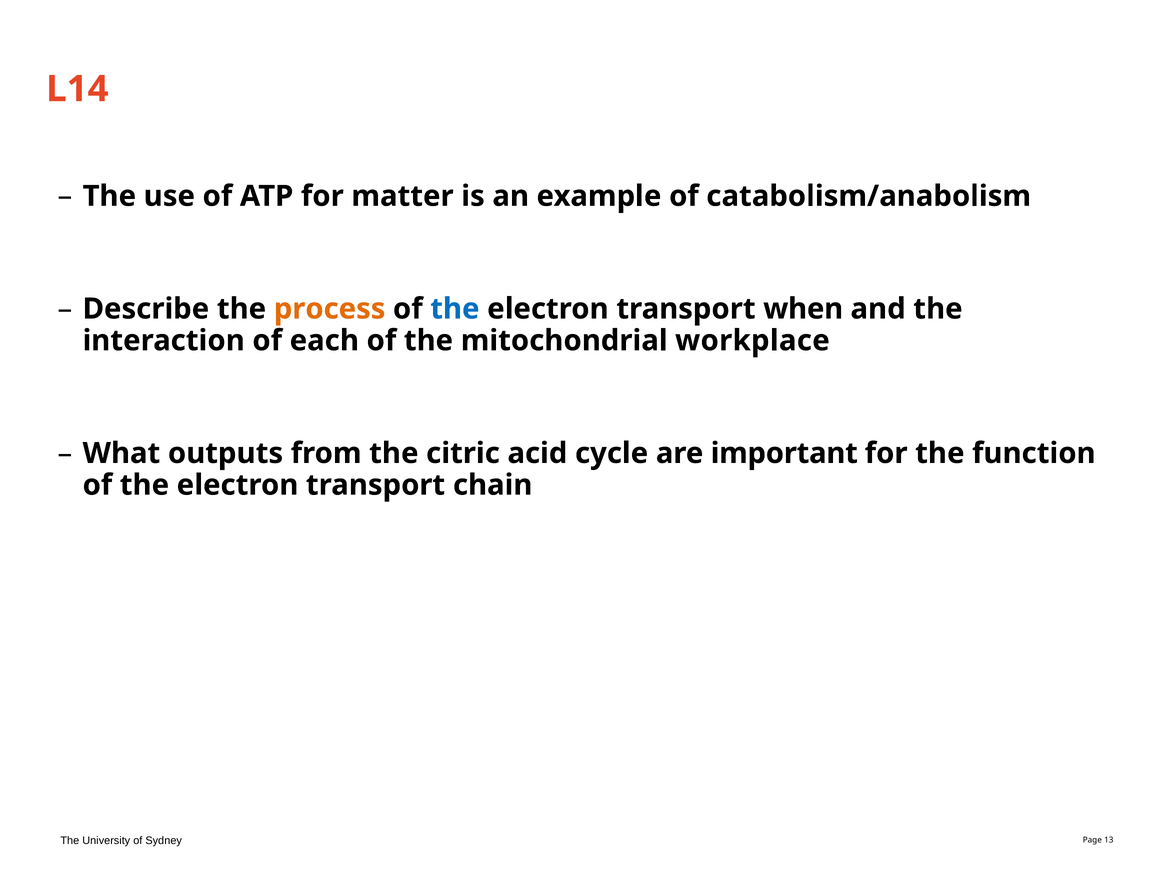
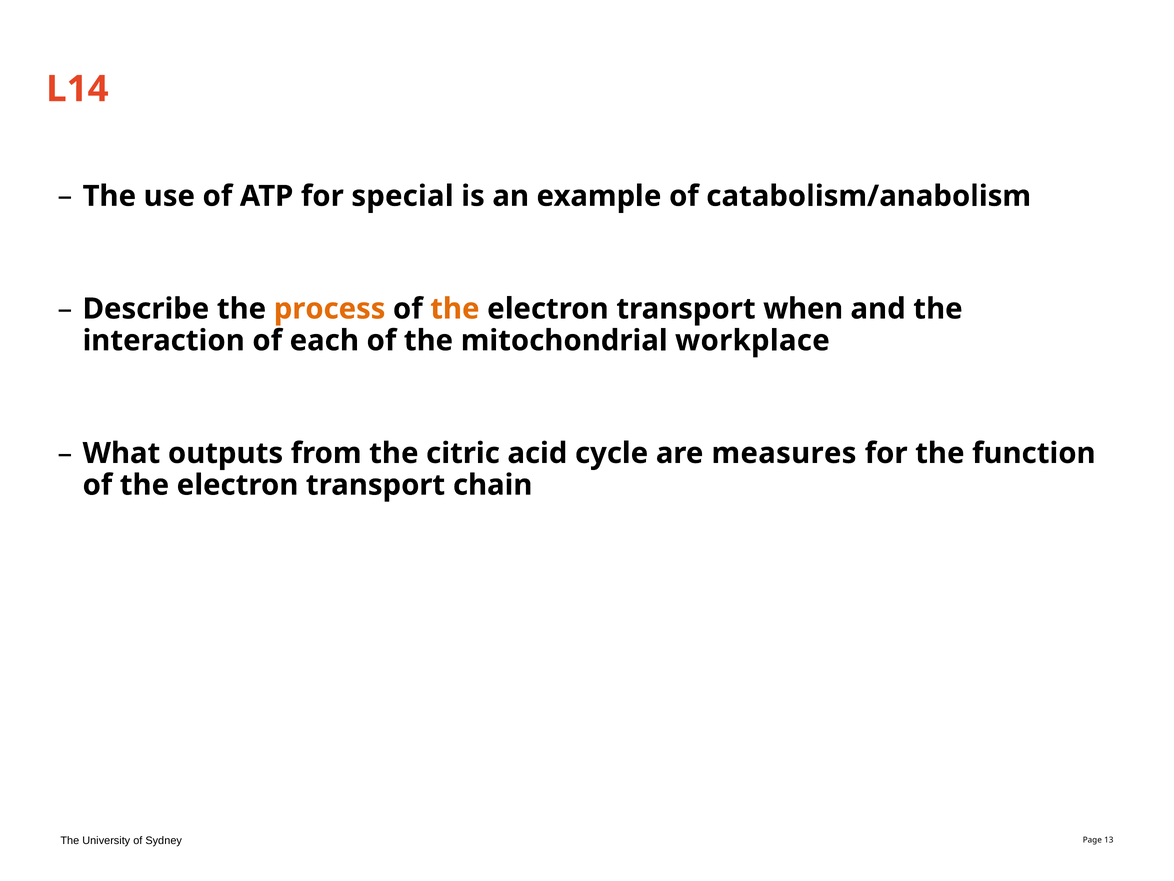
matter: matter -> special (402, 196)
the colour: blue -> orange (455, 309)
important: important -> measures (784, 453)
